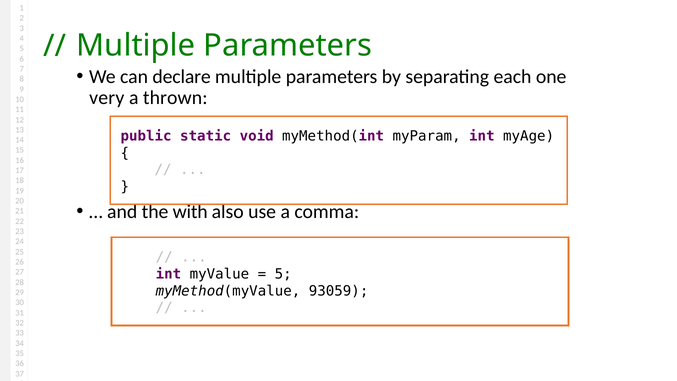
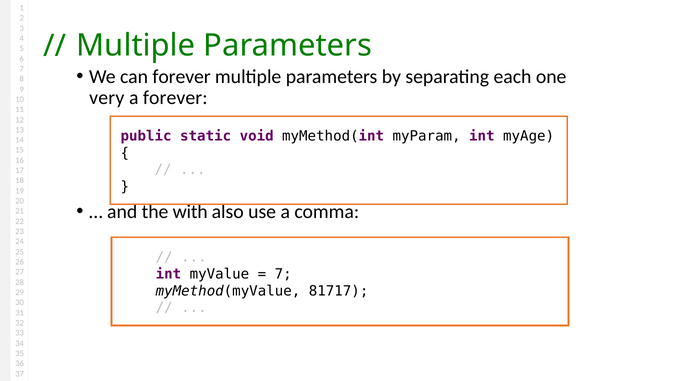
can declare: declare -> forever (182, 77)
a thrown: thrown -> forever (175, 98)
5: 5 -> 7 (283, 274)
93059: 93059 -> 81717 (339, 291)
